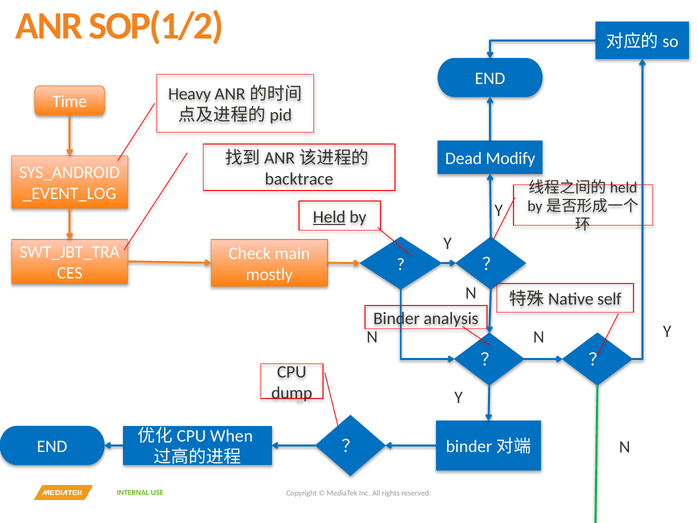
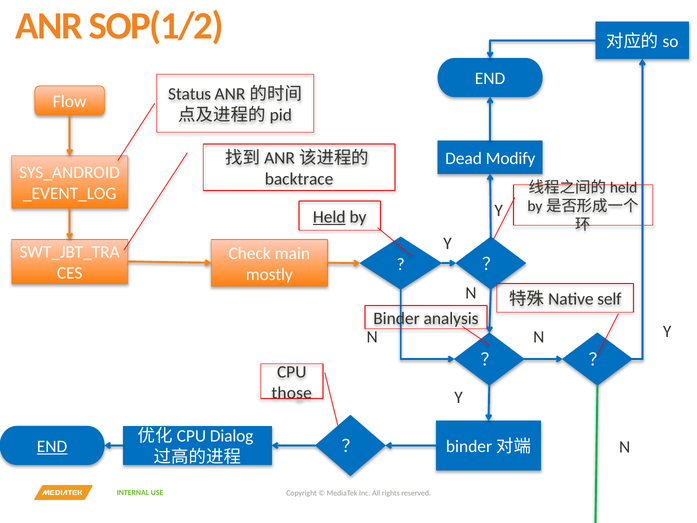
Heavy: Heavy -> Status (190, 94)
Time: Time -> Flow (70, 102)
dump: dump -> those (292, 393)
When: When -> Dialog (232, 436)
END underline: none -> present (52, 446)
